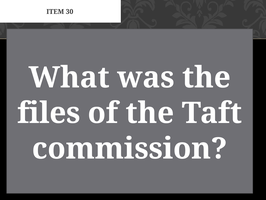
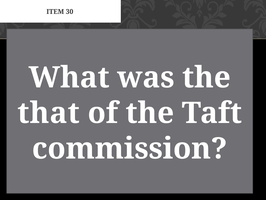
files: files -> that (48, 113)
